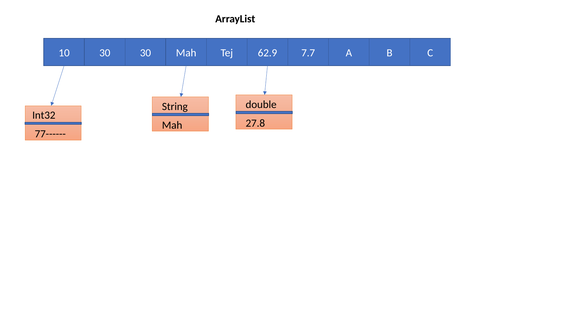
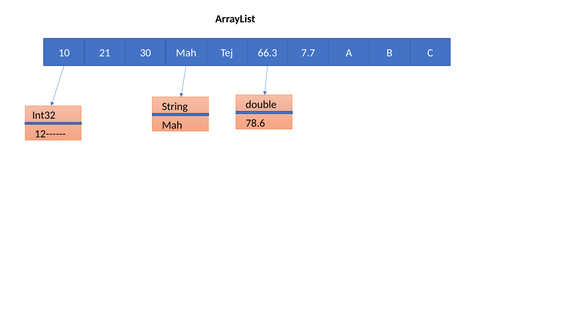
10 30: 30 -> 21 (105, 53)
62.9: 62.9 -> 66.3 (267, 53)
27.8: 27.8 -> 78.6 (255, 123)
77------: 77------ -> 12------ (50, 134)
